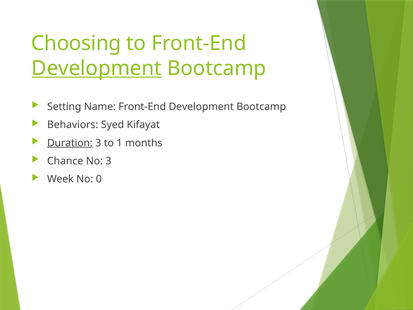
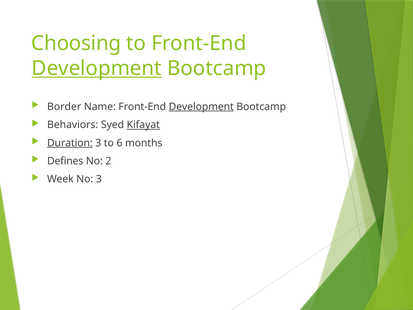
Setting: Setting -> Border (64, 107)
Development underline: none -> present (201, 107)
Kifayat underline: none -> present (143, 125)
1: 1 -> 6 (119, 143)
Chance: Chance -> Defines (65, 161)
No 3: 3 -> 2 (108, 161)
No 0: 0 -> 3 (99, 179)
